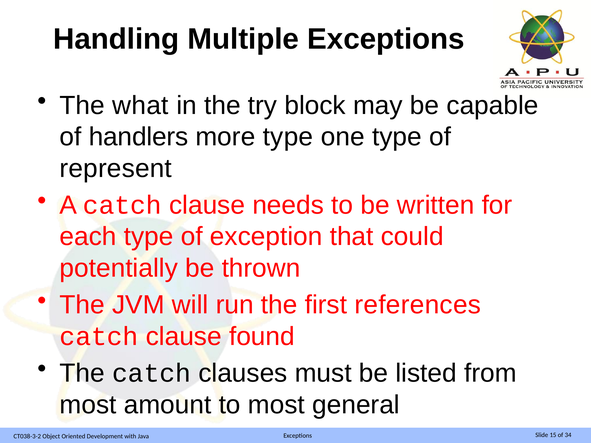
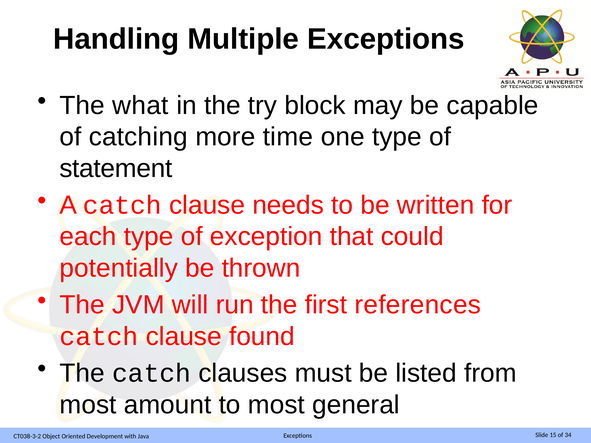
handlers: handlers -> catching (138, 137)
more type: type -> time (288, 137)
represent: represent -> statement (116, 168)
